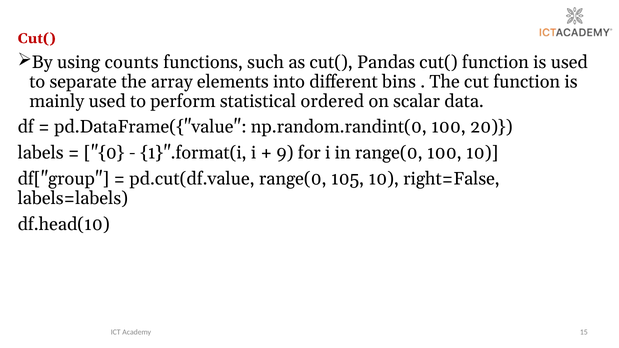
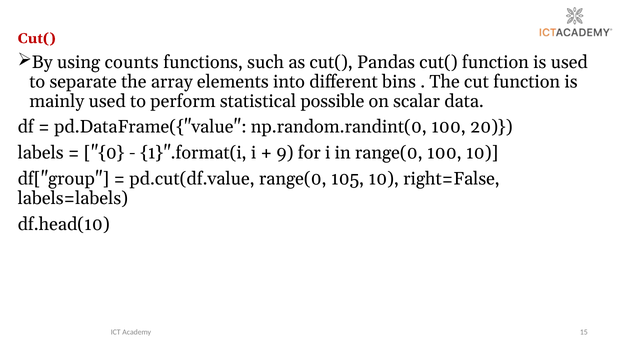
ordered: ordered -> possible (332, 101)
